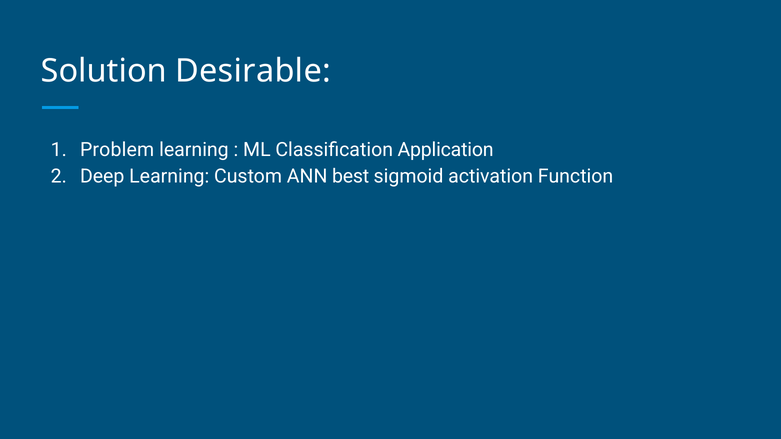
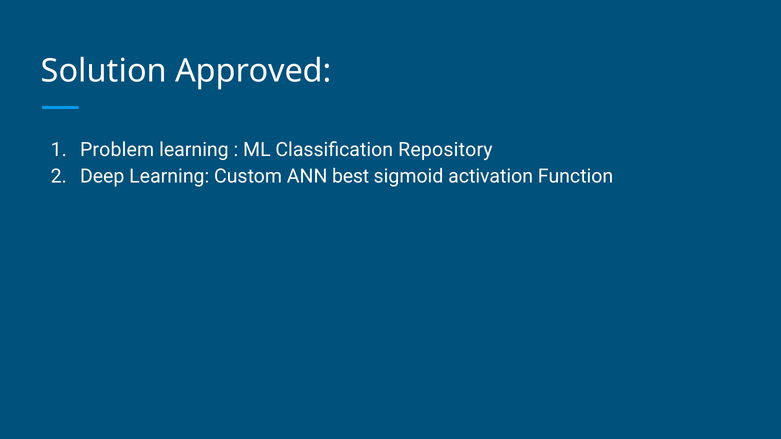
Desirable: Desirable -> Approved (253, 71)
Application: Application -> Repository (445, 150)
